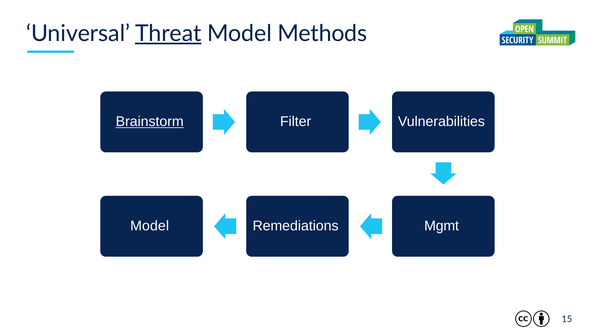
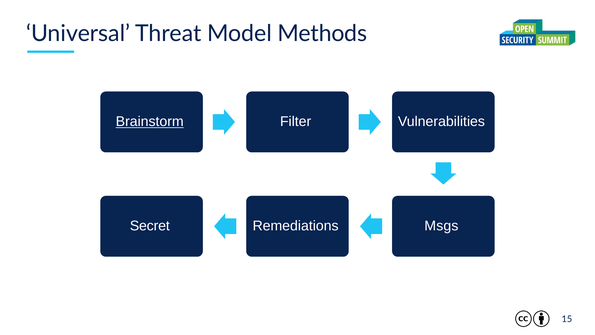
Threat underline: present -> none (168, 33)
Model: Model -> Secret (150, 226)
Mgmt: Mgmt -> Msgs (441, 226)
